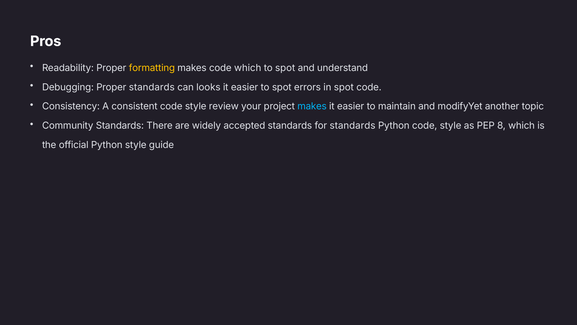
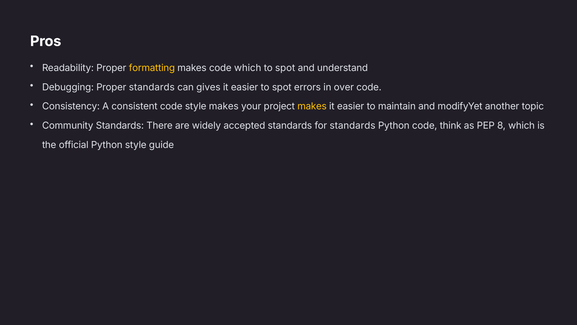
looks: looks -> gives (208, 87)
in spot: spot -> over (344, 87)
style review: review -> makes (224, 106)
makes colour: light blue -> yellow (312, 106)
Python code style: style -> think (451, 126)
